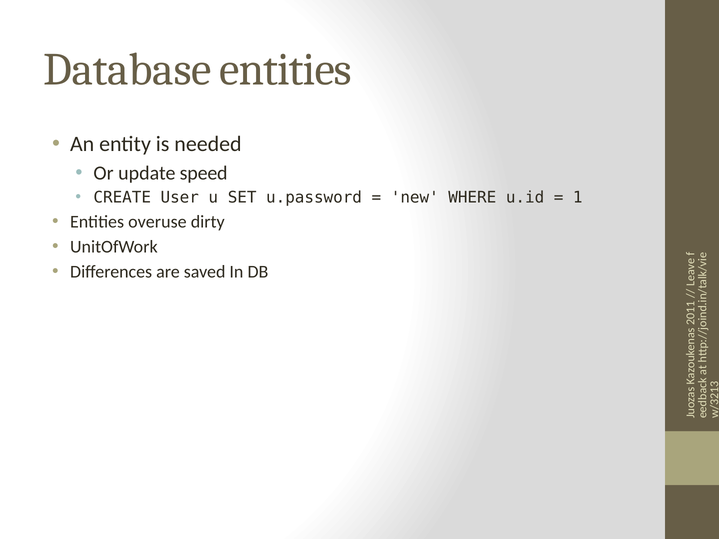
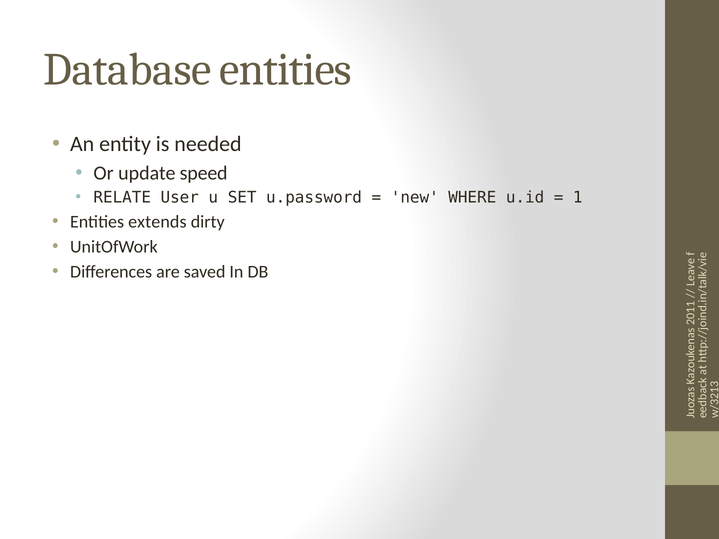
CREATE: CREATE -> RELATE (122, 198)
overuse: overuse -> extends (157, 222)
